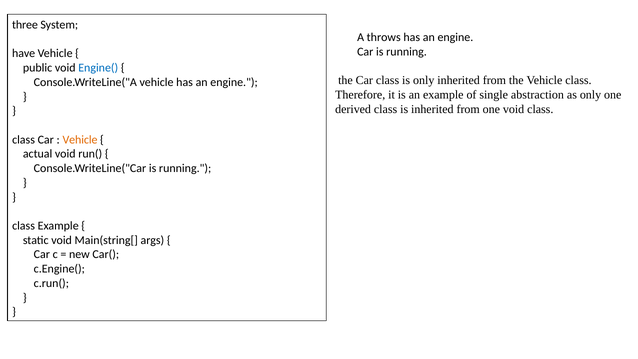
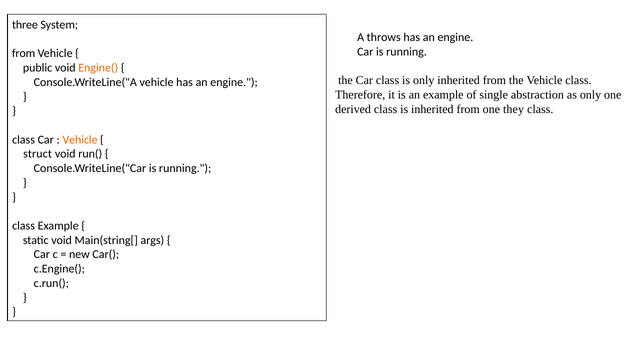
have: have -> from (24, 53)
Engine( colour: blue -> orange (98, 68)
one void: void -> they (514, 109)
actual: actual -> struct (38, 154)
